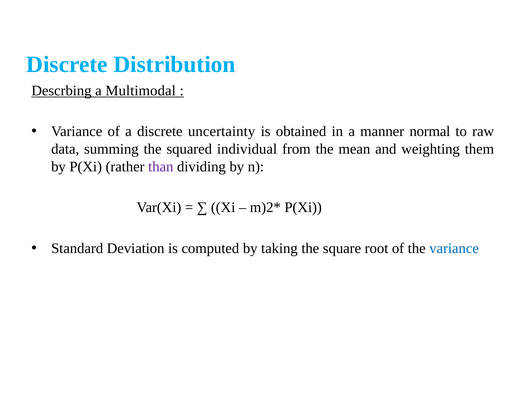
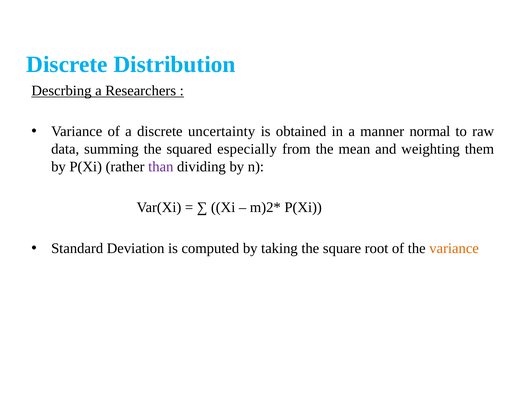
Multimodal: Multimodal -> Researchers (141, 91)
individual: individual -> especially (247, 149)
variance colour: blue -> orange (454, 249)
